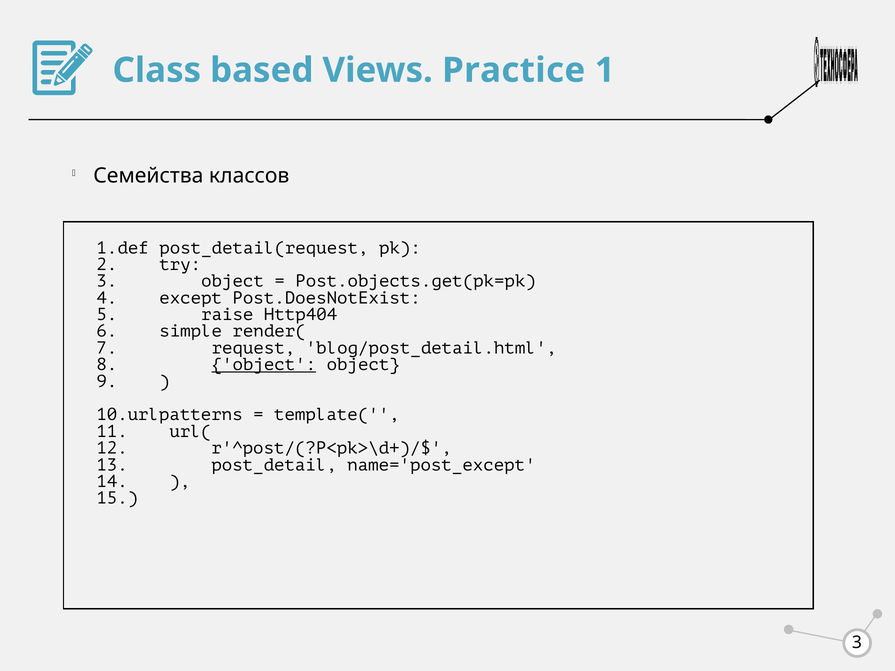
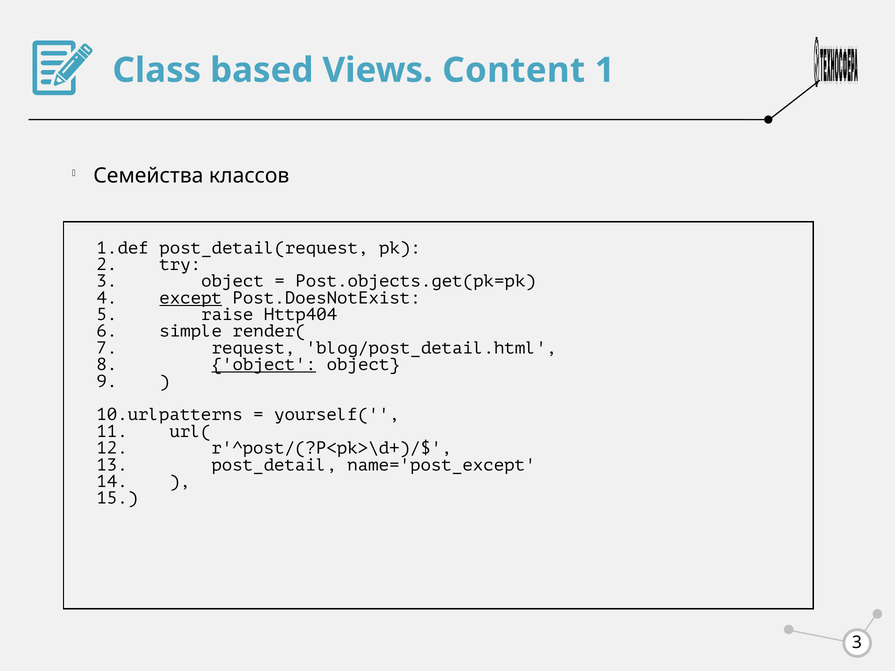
Practice: Practice -> Content (514, 70)
except underline: none -> present (191, 298)
template(: template( -> yourself( (337, 415)
